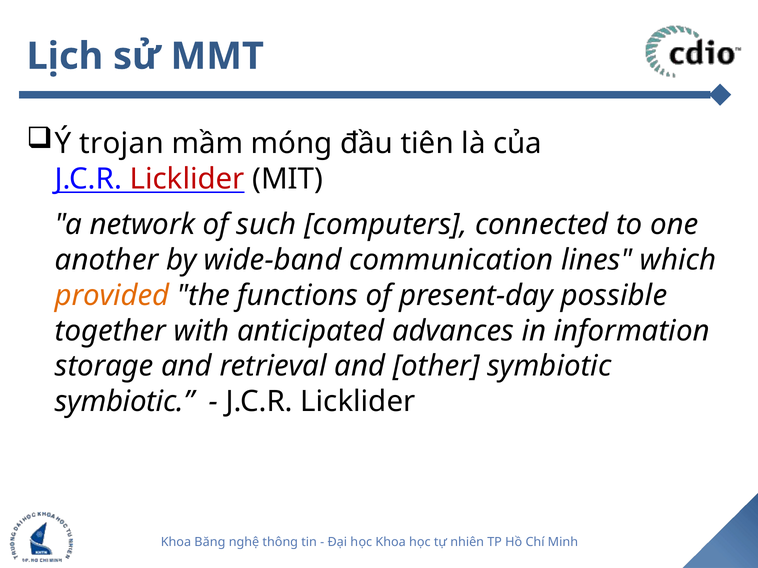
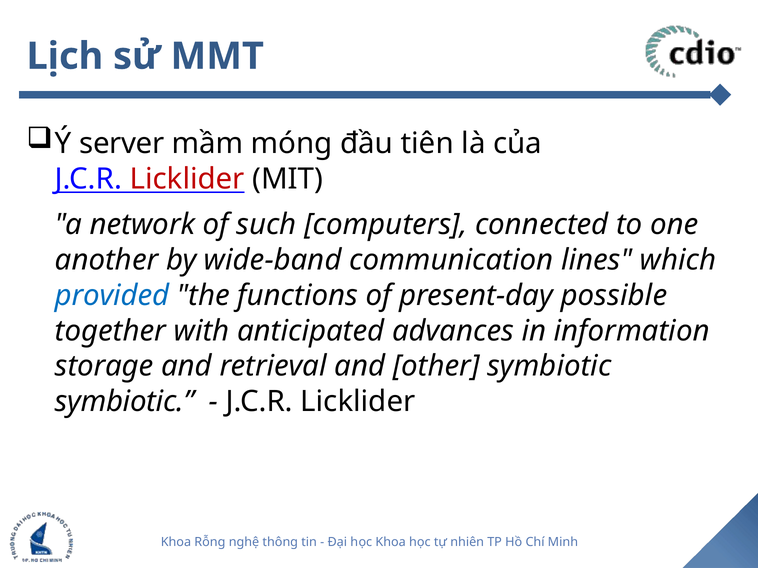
trojan: trojan -> server (122, 144)
provided colour: orange -> blue (112, 296)
Băng: Băng -> Rỗng (210, 542)
